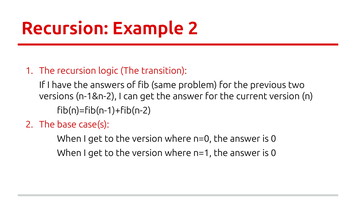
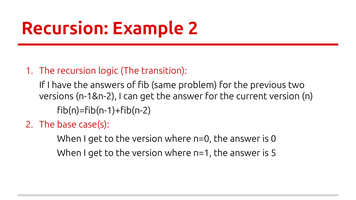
0: 0 -> 5 (274, 153)
